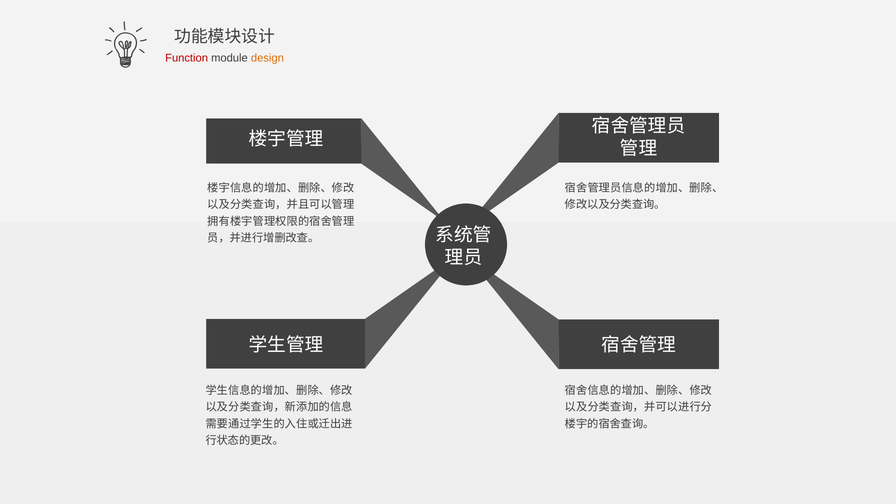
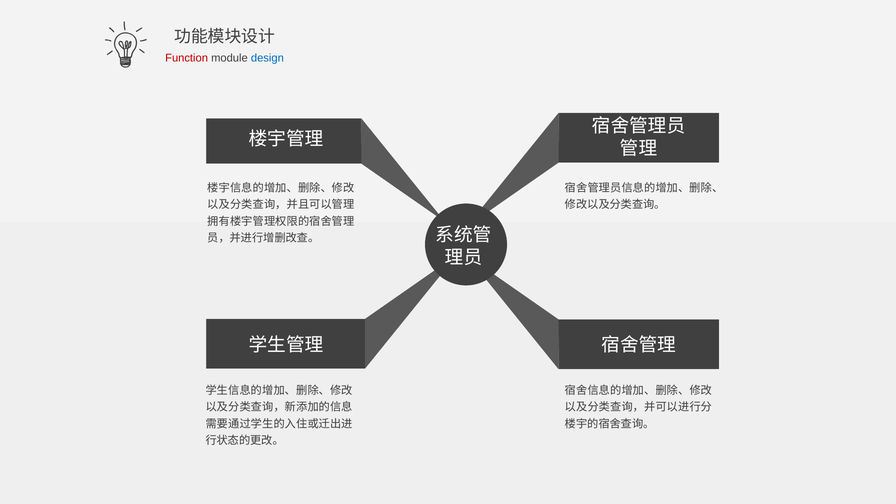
design colour: orange -> blue (267, 58)
